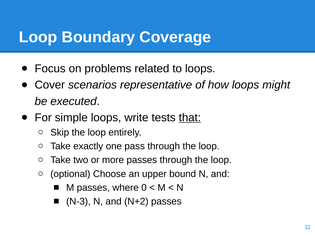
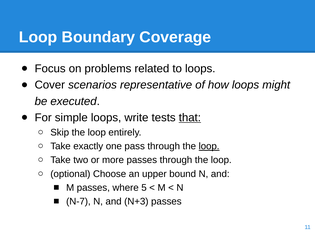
loop underline: none -> present (209, 146)
0: 0 -> 5 (144, 188)
N-3: N-3 -> N-7 (78, 202)
N+2: N+2 -> N+3 (136, 202)
